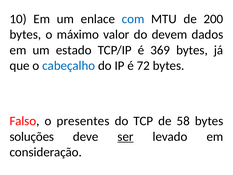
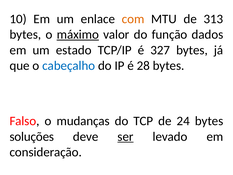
com colour: blue -> orange (133, 19)
200: 200 -> 313 (213, 19)
máximo underline: none -> present (78, 34)
devem: devem -> função (170, 34)
369: 369 -> 327 (160, 50)
72: 72 -> 28 (143, 66)
presentes: presentes -> mudanças (83, 121)
58: 58 -> 24 (183, 121)
